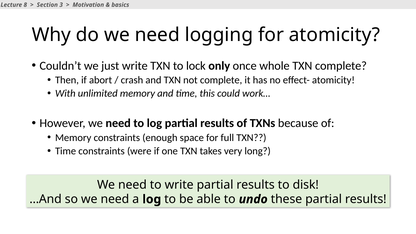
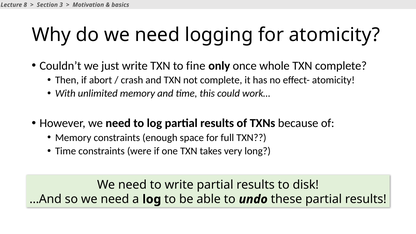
lock: lock -> fine (196, 66)
